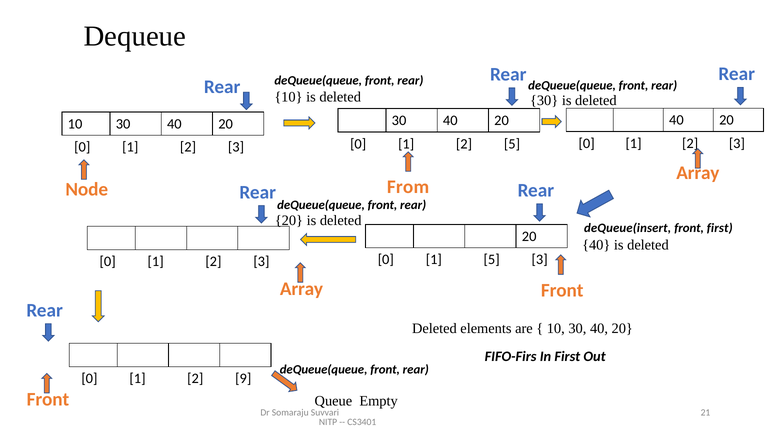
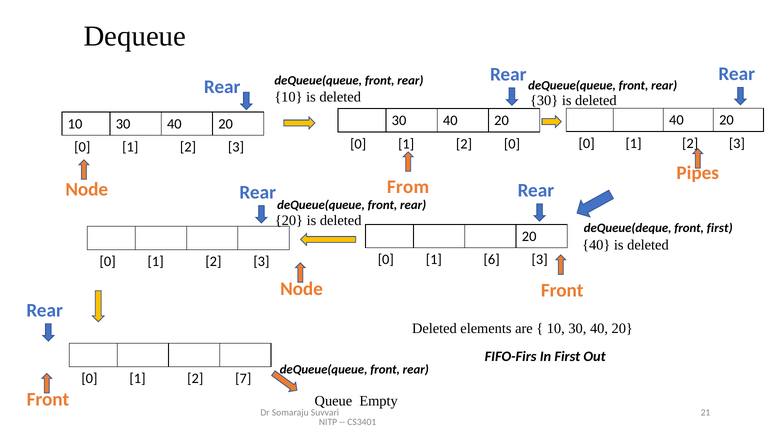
2 5: 5 -> 0 (512, 144)
Array: Array -> Pipes (698, 173)
deQueue(insert: deQueue(insert -> deQueue(deque (628, 228)
1 5: 5 -> 6 (492, 260)
Array: Array -> Node (301, 289)
9: 9 -> 7 (243, 379)
